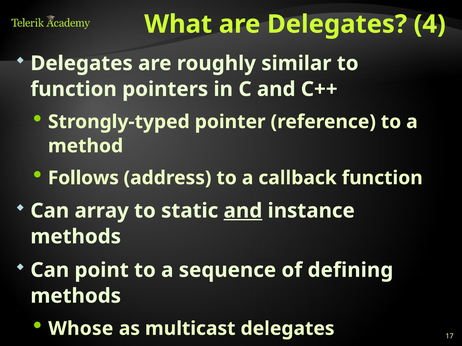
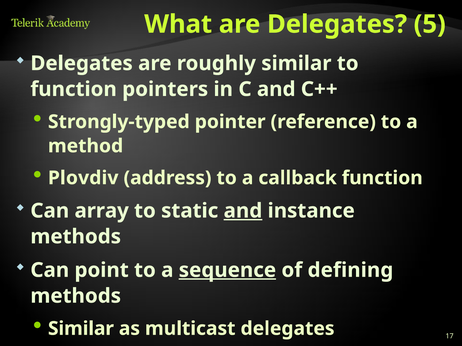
4: 4 -> 5 (430, 24)
Follows: Follows -> Plovdiv (83, 178)
sequence underline: none -> present (227, 270)
Whose: Whose -> Similar (81, 329)
